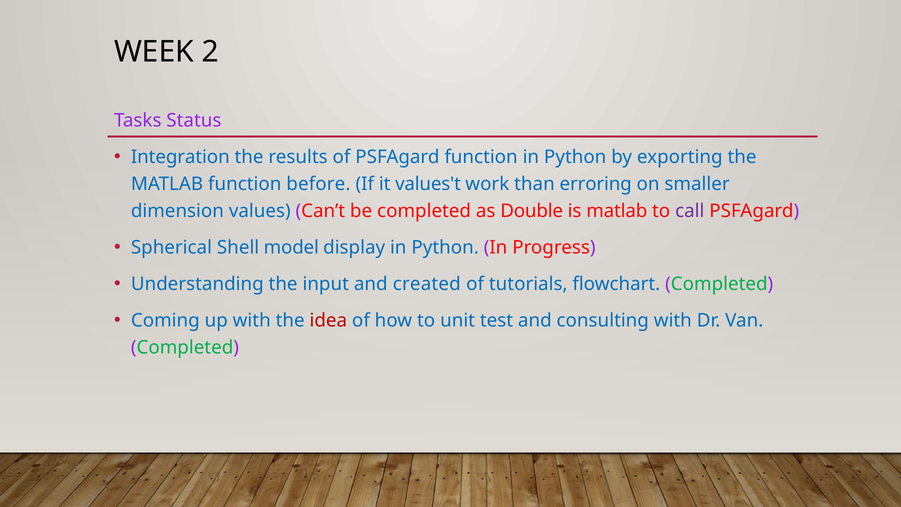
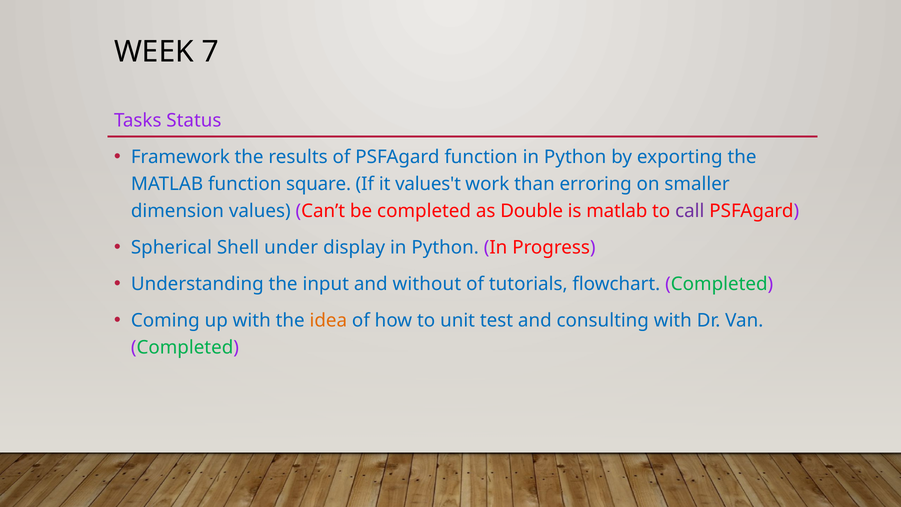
2: 2 -> 7 (210, 52)
Integration: Integration -> Framework (180, 157)
before: before -> square (319, 184)
model: model -> under (291, 247)
created: created -> without (427, 284)
idea colour: red -> orange (328, 320)
